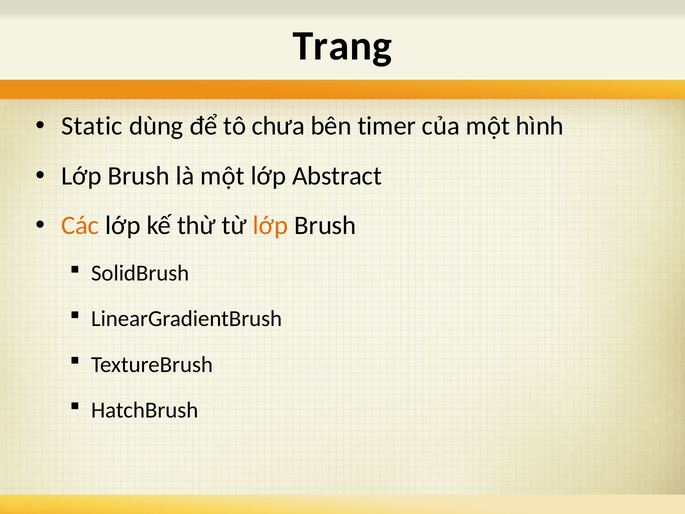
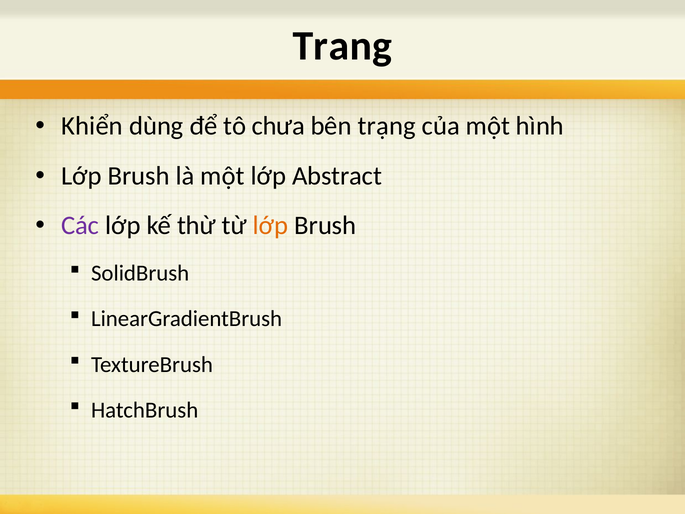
Static: Static -> Khiển (92, 126)
timer: timer -> trạng (387, 126)
Các colour: orange -> purple (80, 226)
